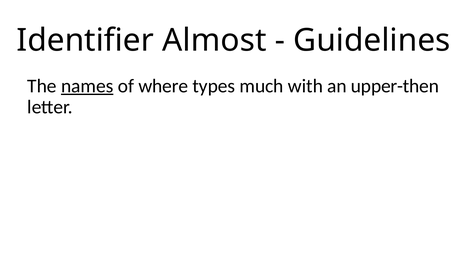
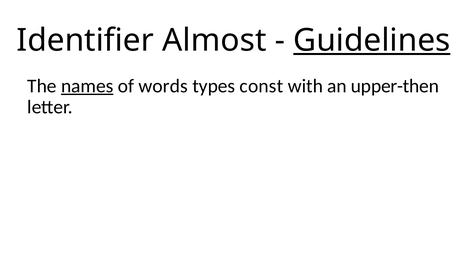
Guidelines underline: none -> present (372, 41)
where: where -> words (163, 86)
much: much -> const (261, 86)
